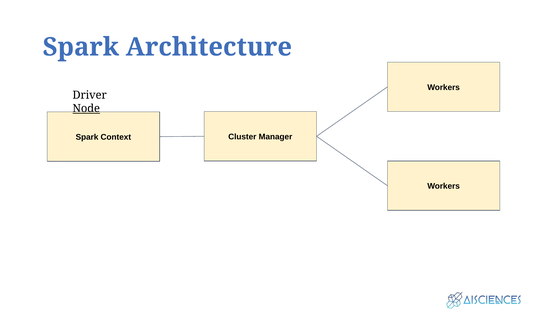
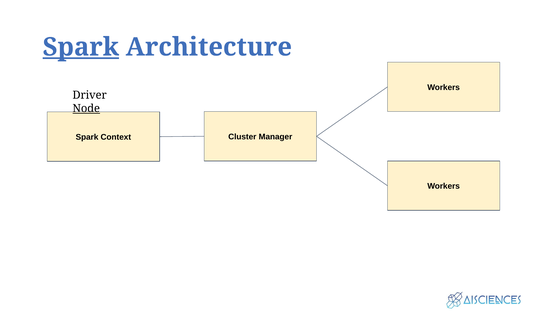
Spark underline: none -> present (81, 47)
